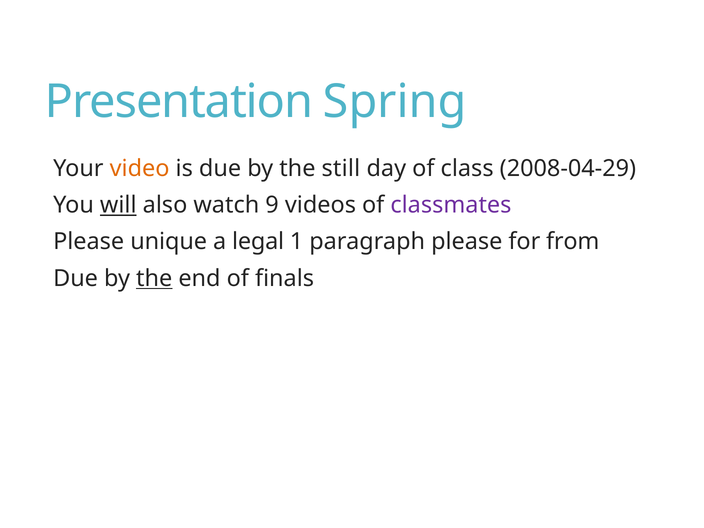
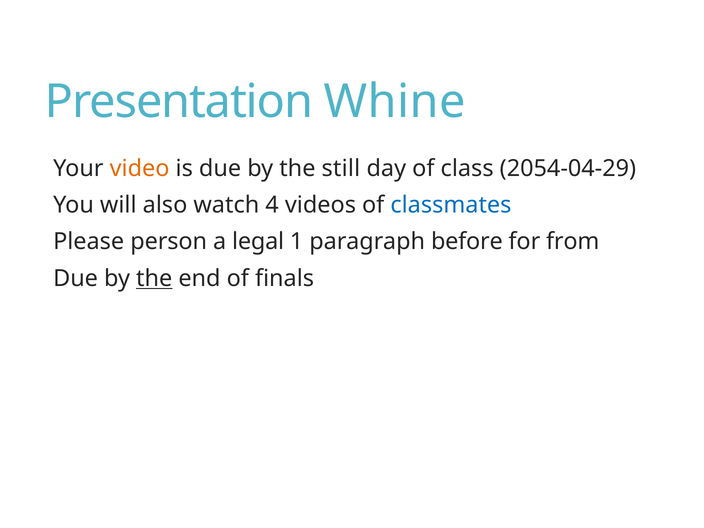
Spring: Spring -> Whine (395, 102)
2008-04-29: 2008-04-29 -> 2054-04-29 (568, 168)
will underline: present -> none (118, 205)
9: 9 -> 4 (272, 205)
classmates colour: purple -> blue (451, 205)
unique: unique -> person (169, 242)
paragraph please: please -> before (467, 242)
